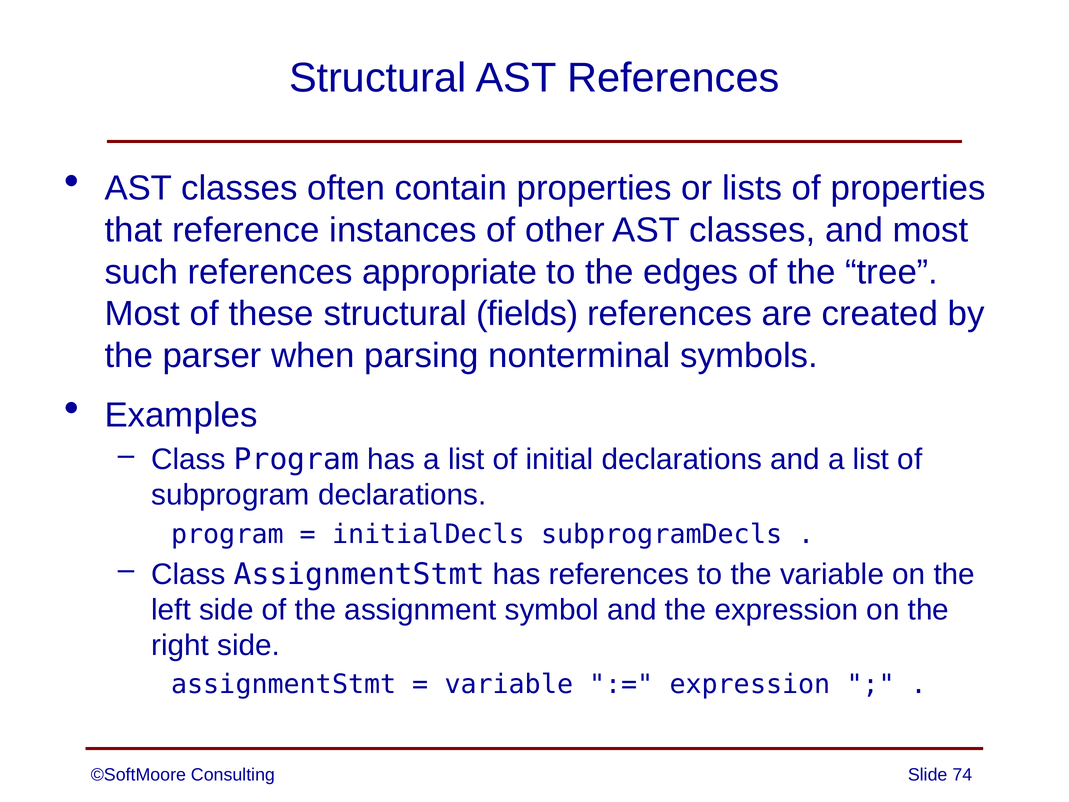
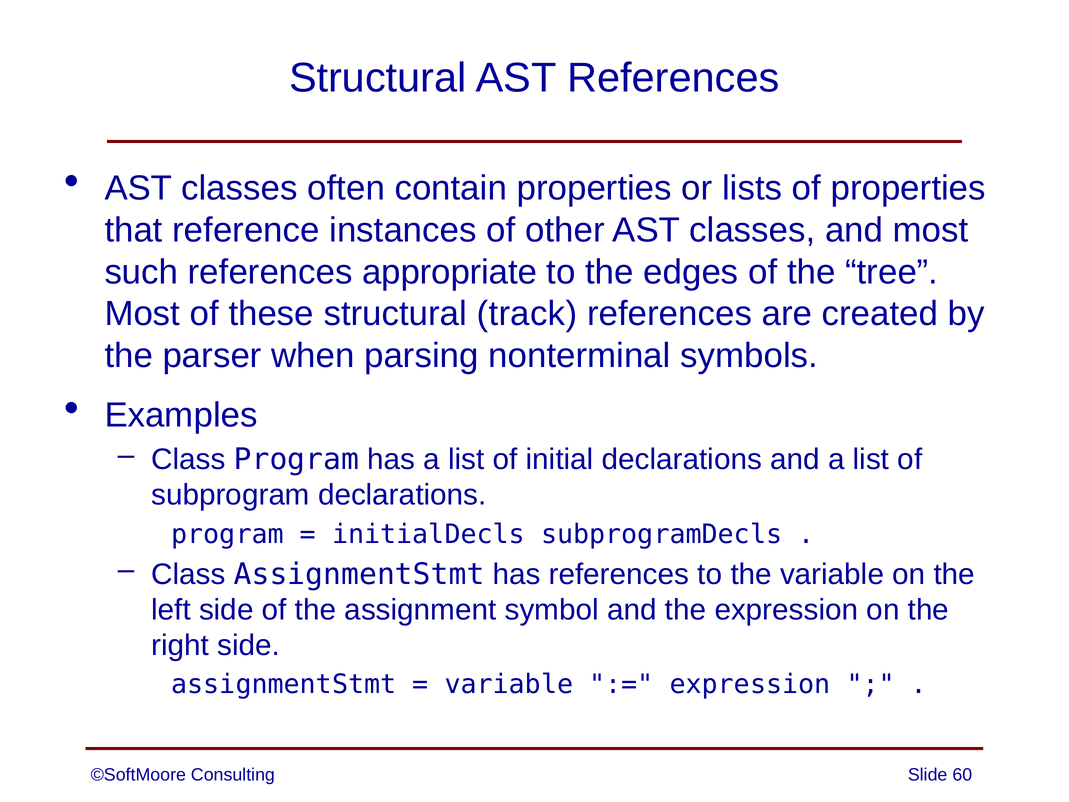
fields: fields -> track (527, 314)
74: 74 -> 60 (962, 774)
